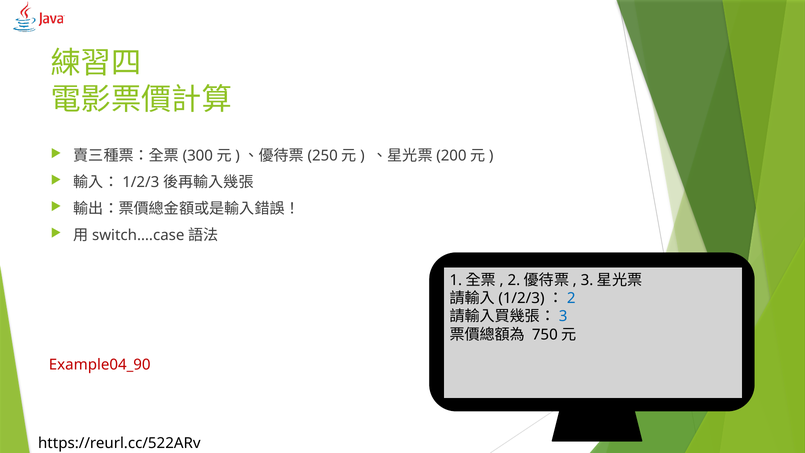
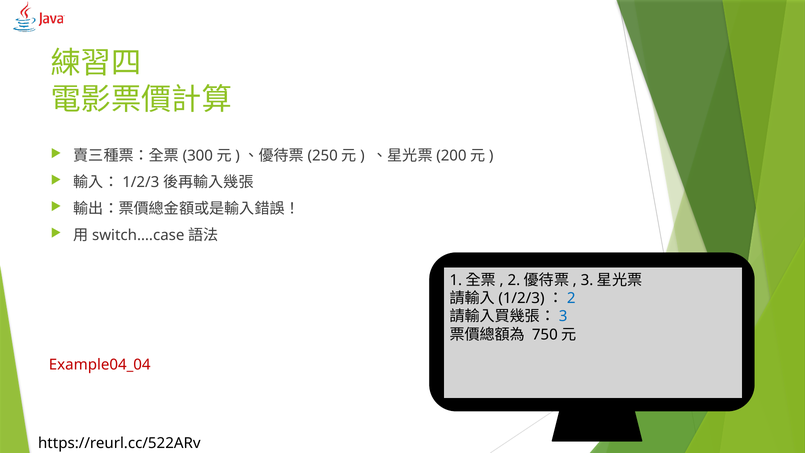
Example04_90: Example04_90 -> Example04_04 (100, 364)
